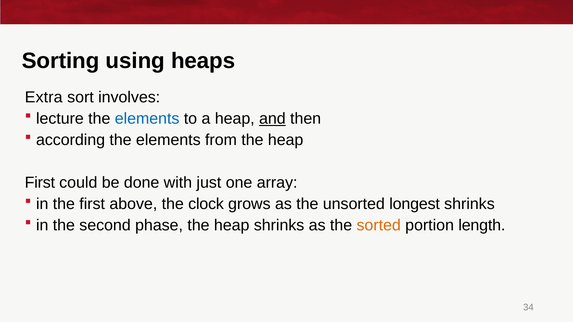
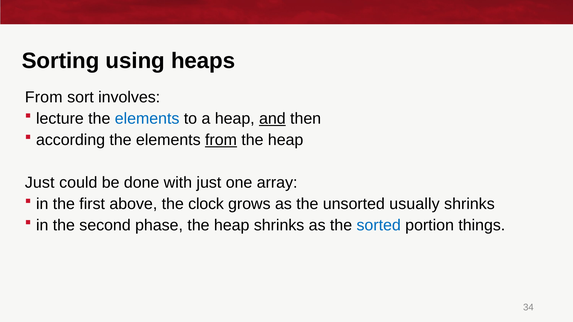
Extra: Extra -> From (44, 97)
from underline: none -> present (221, 140)
First: First -> Just (40, 183)
longest: longest -> usually (414, 204)
sorted colour: orange -> blue (379, 226)
length: length -> things (482, 226)
